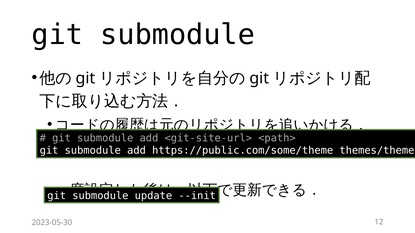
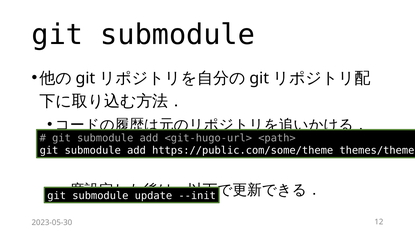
<git-site-url>: <git-site-url> -> <git-hugo-url> (208, 138)
